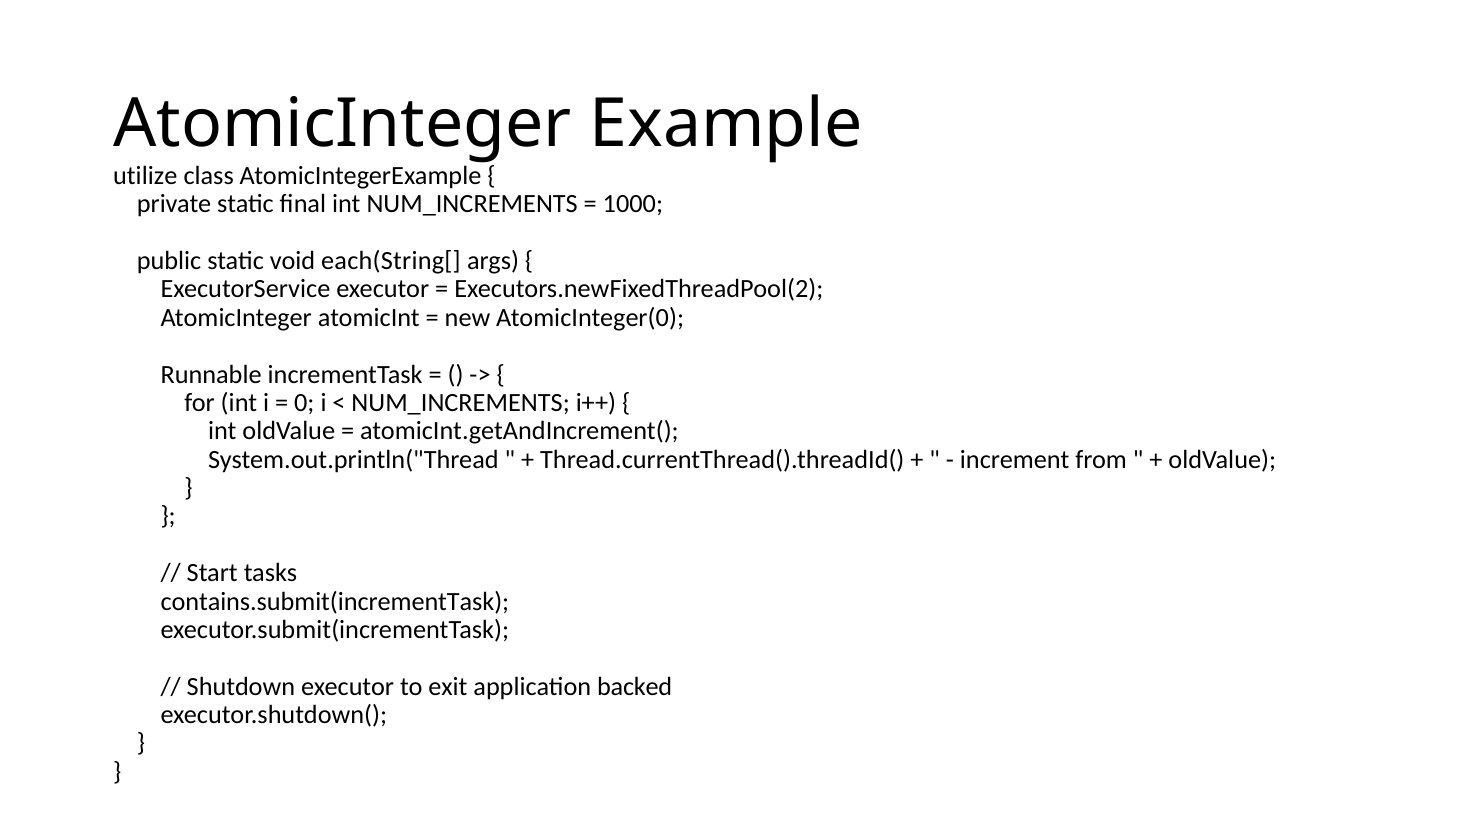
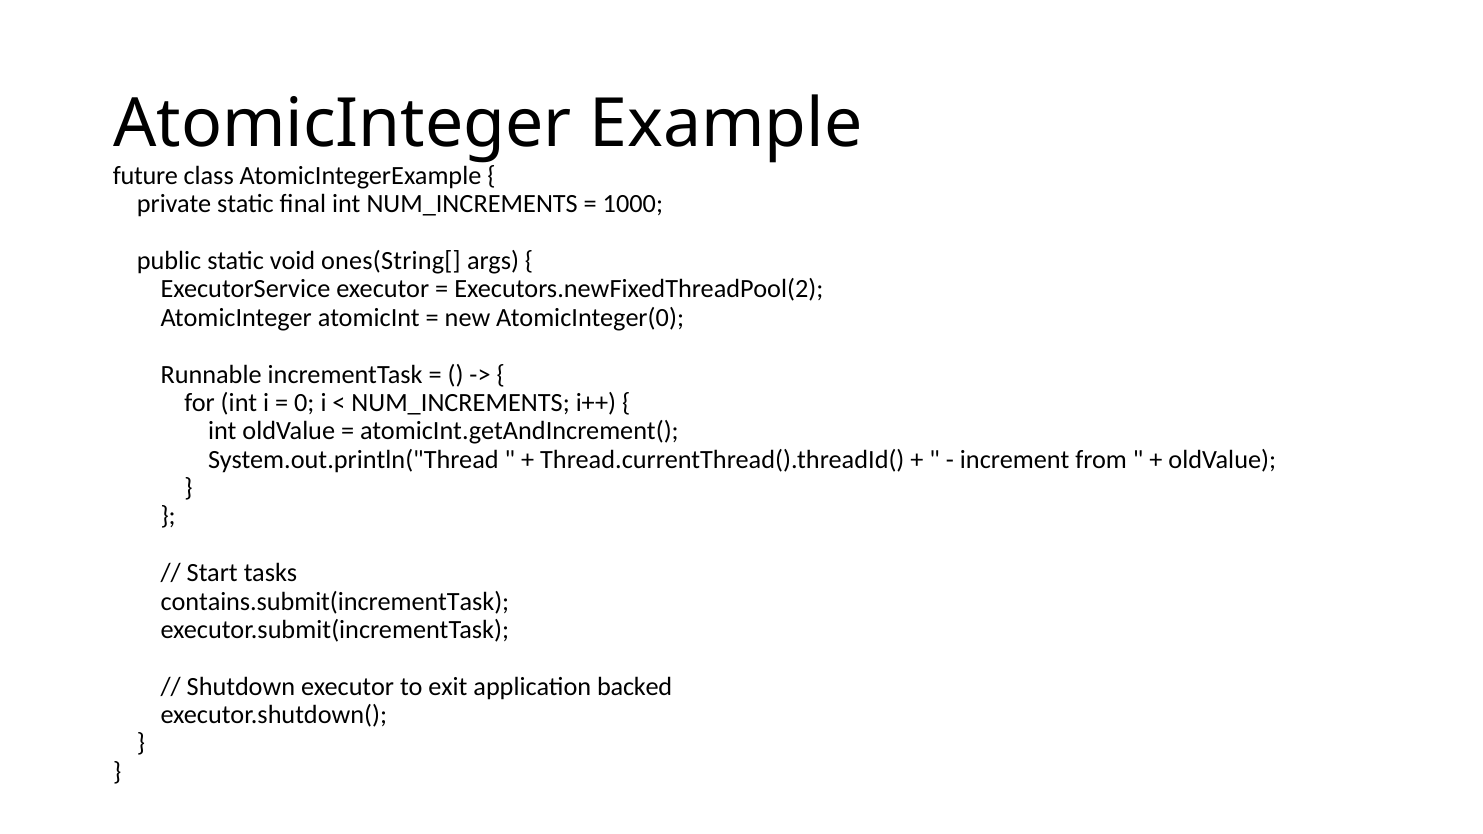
utilize: utilize -> future (145, 176)
each(String[: each(String[ -> ones(String[ (391, 261)
